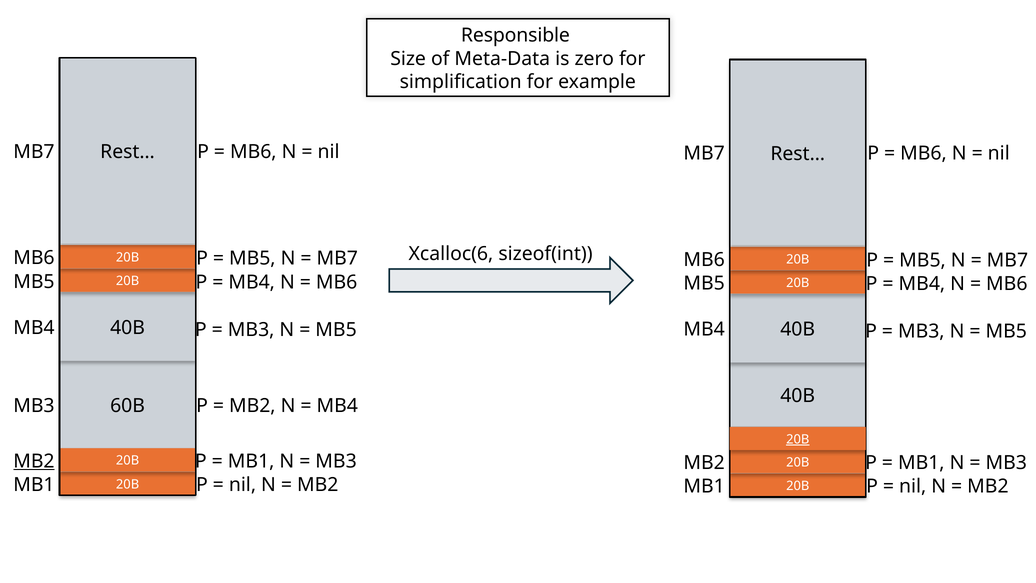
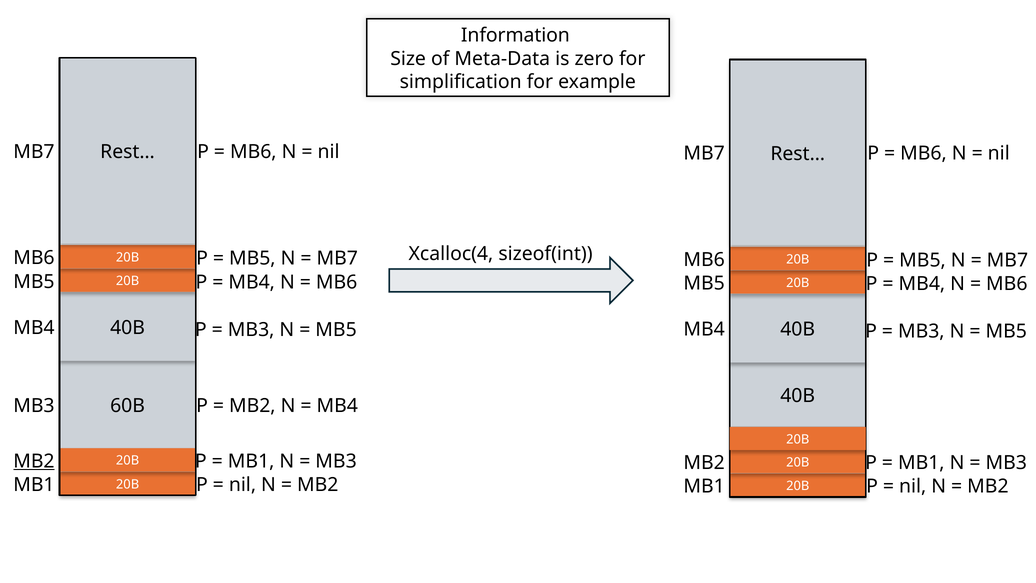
Responsible: Responsible -> Information (515, 35)
Xcalloc(6: Xcalloc(6 -> Xcalloc(4 (451, 254)
20B underline: present -> none (798, 439)
